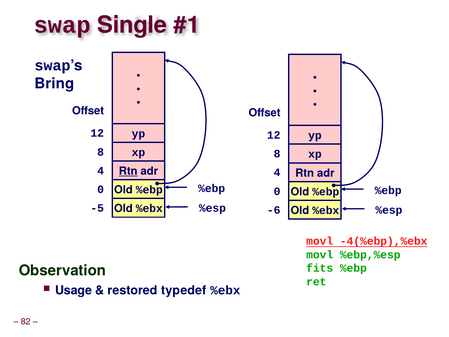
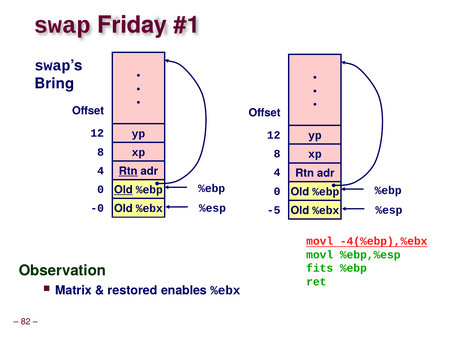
Single: Single -> Friday (132, 25)
Old underline: none -> present (123, 190)
-5: -5 -> -0 (97, 208)
-6: -6 -> -5 (274, 210)
Usage: Usage -> Matrix (73, 290)
typedef: typedef -> enables (184, 290)
